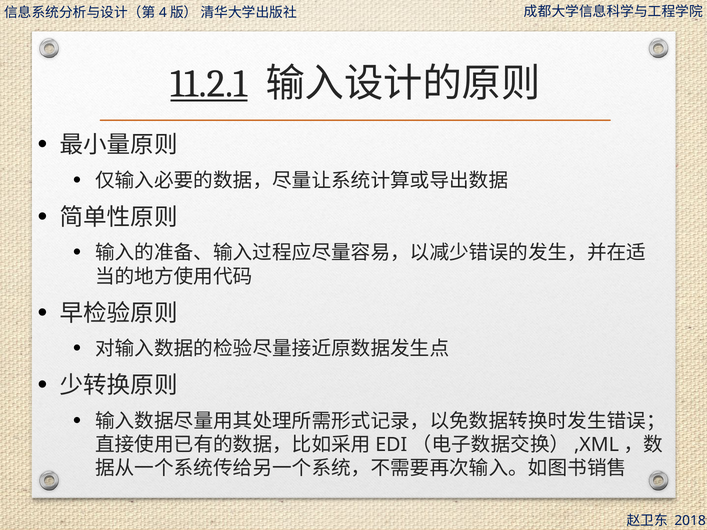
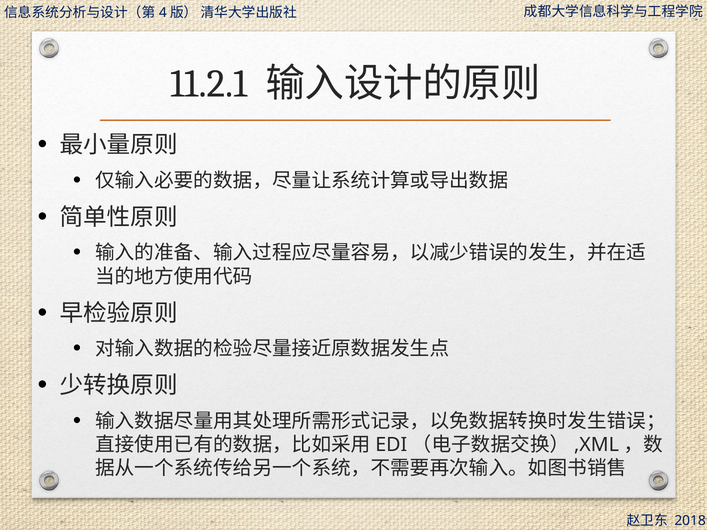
11.2.1 underline: present -> none (209, 84)
